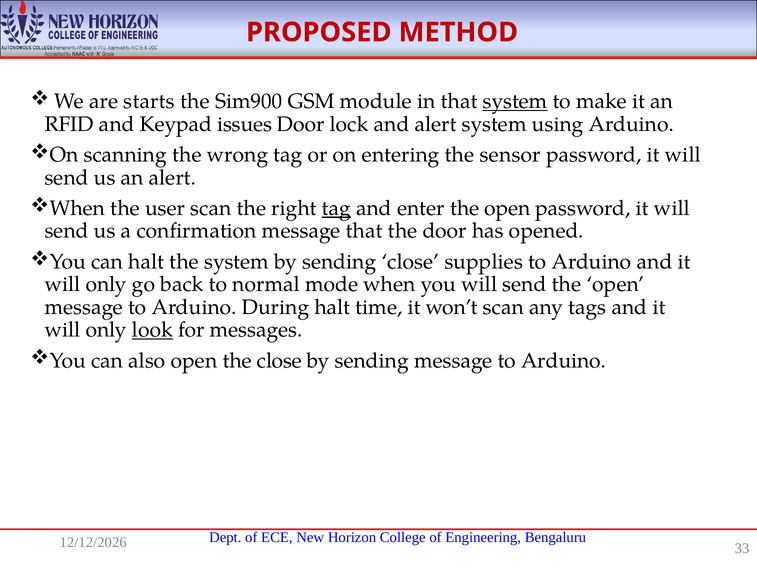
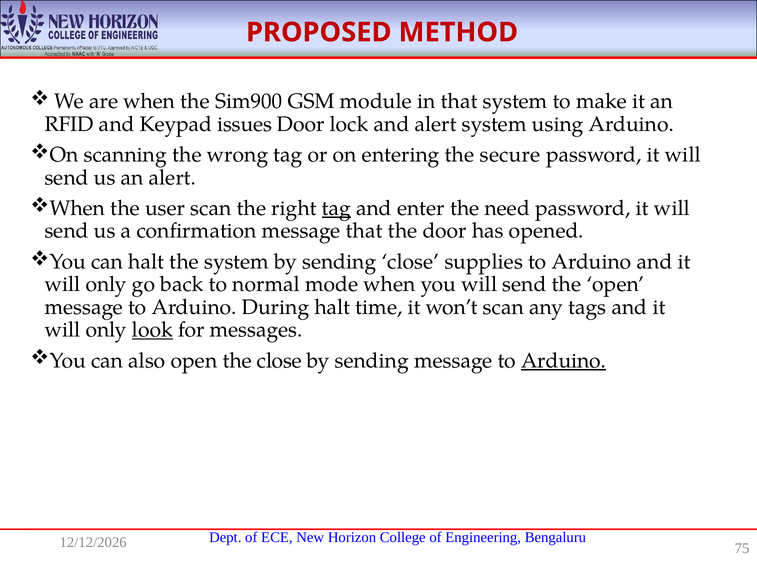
are starts: starts -> when (149, 101)
system underline: present -> none (515, 101)
sensor: sensor -> secure (510, 155)
enter the open: open -> need (507, 208)
Arduino underline: none -> present (564, 360)
33: 33 -> 75 (742, 548)
